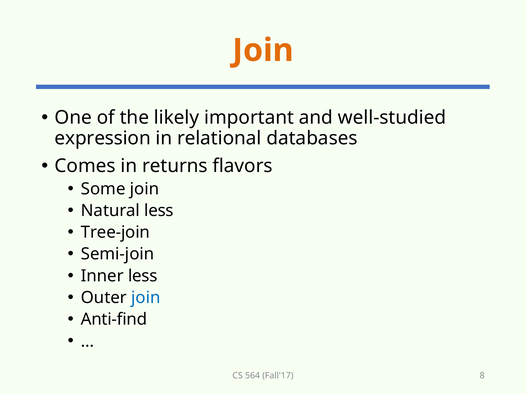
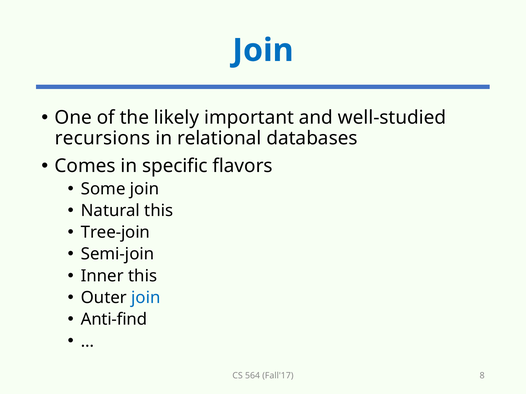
Join colour: orange -> blue (263, 50)
expression: expression -> recursions (103, 138)
returns: returns -> specific (175, 166)
Natural less: less -> this (159, 211)
Inner less: less -> this (143, 276)
